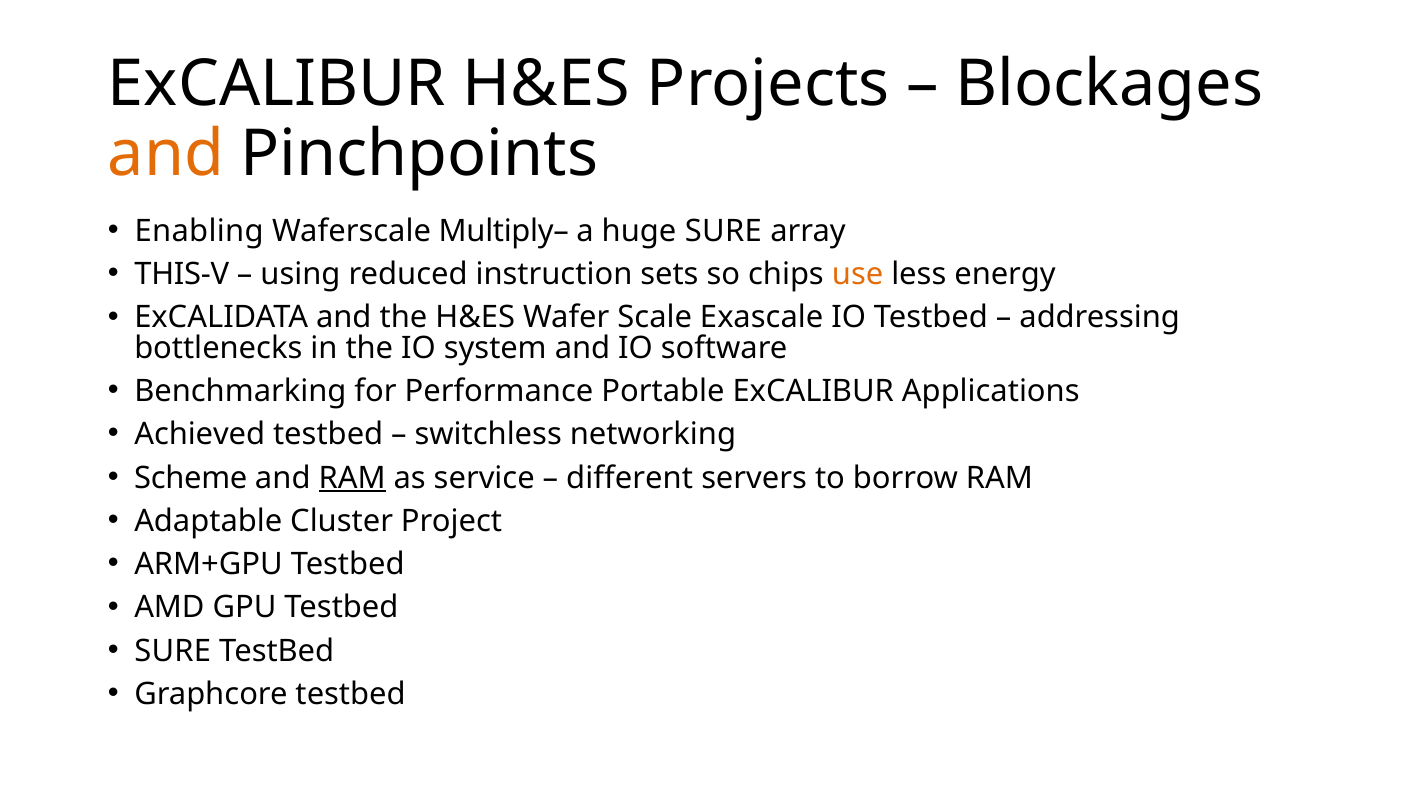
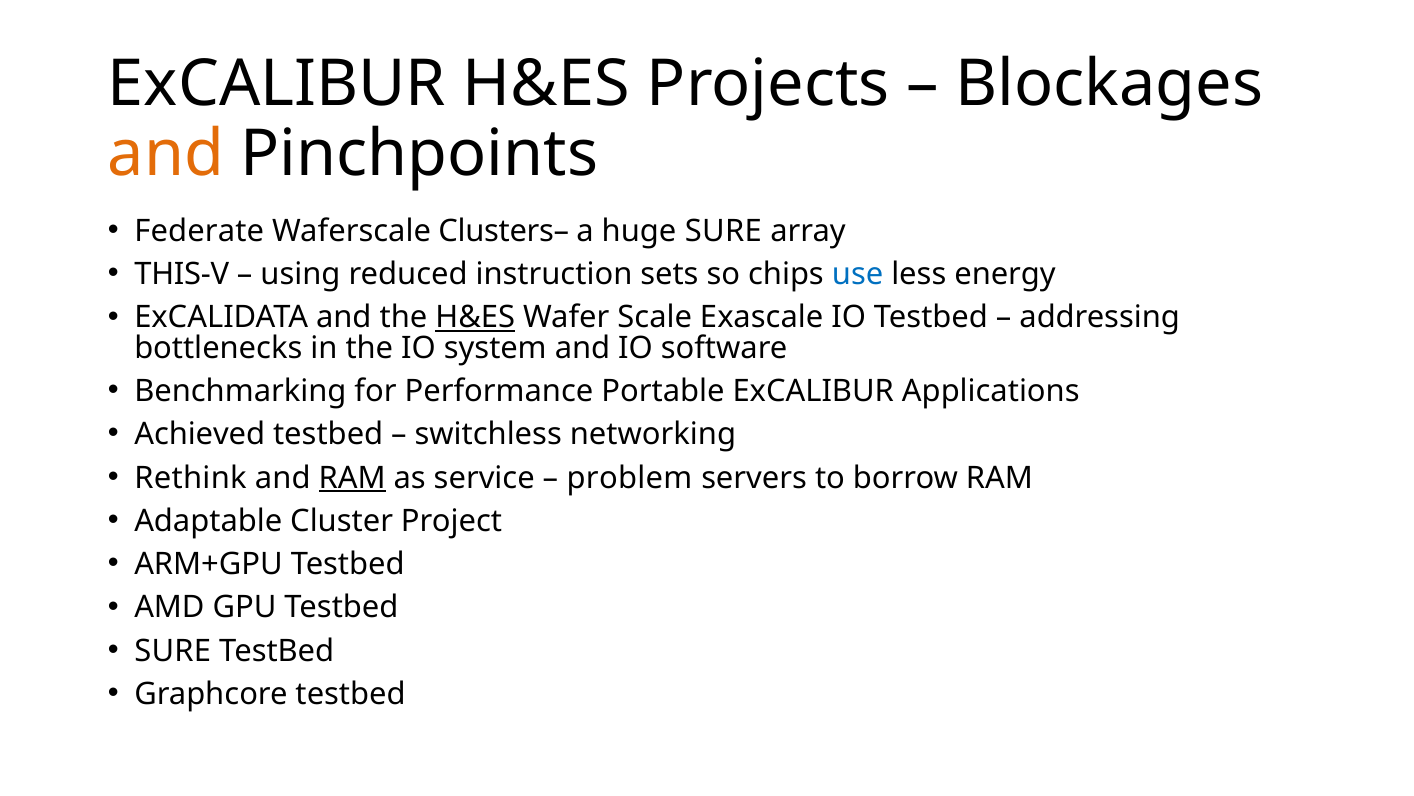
Enabling: Enabling -> Federate (199, 231)
Multiply–: Multiply– -> Clusters– (504, 231)
use colour: orange -> blue (858, 274)
H&ES underline: none -> present (475, 317)
Scheme: Scheme -> Rethink (191, 477)
different: different -> problem (630, 477)
